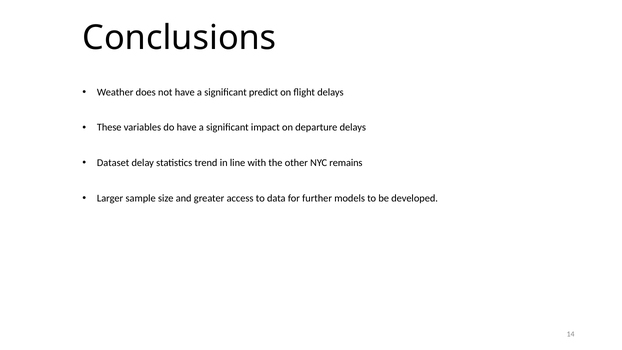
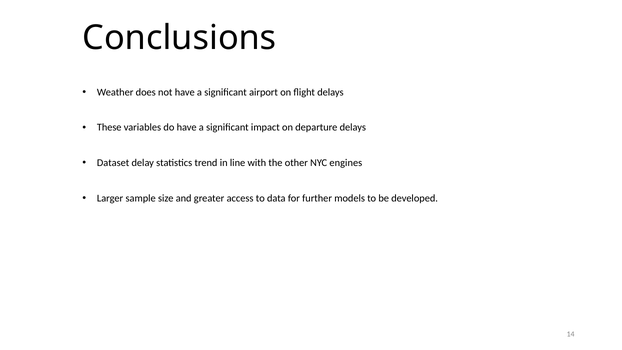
predict: predict -> airport (264, 92)
remains: remains -> engines (346, 163)
